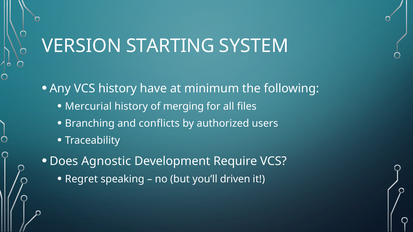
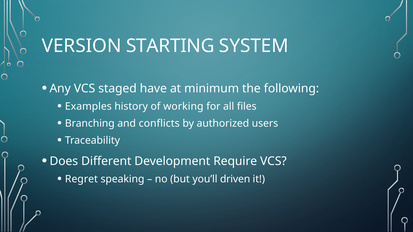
VCS history: history -> staged (118, 89)
Mercurial: Mercurial -> Examples (88, 107)
merging: merging -> working (183, 107)
Agnostic: Agnostic -> Different (106, 161)
